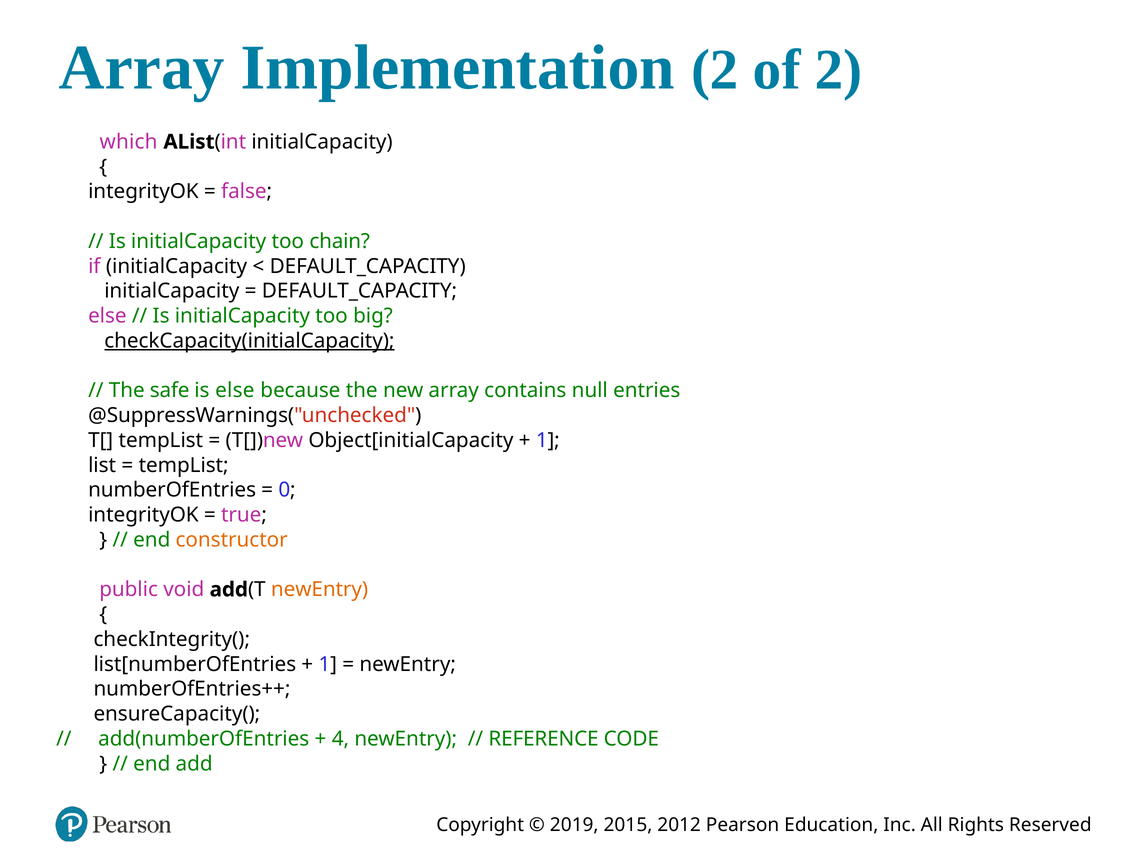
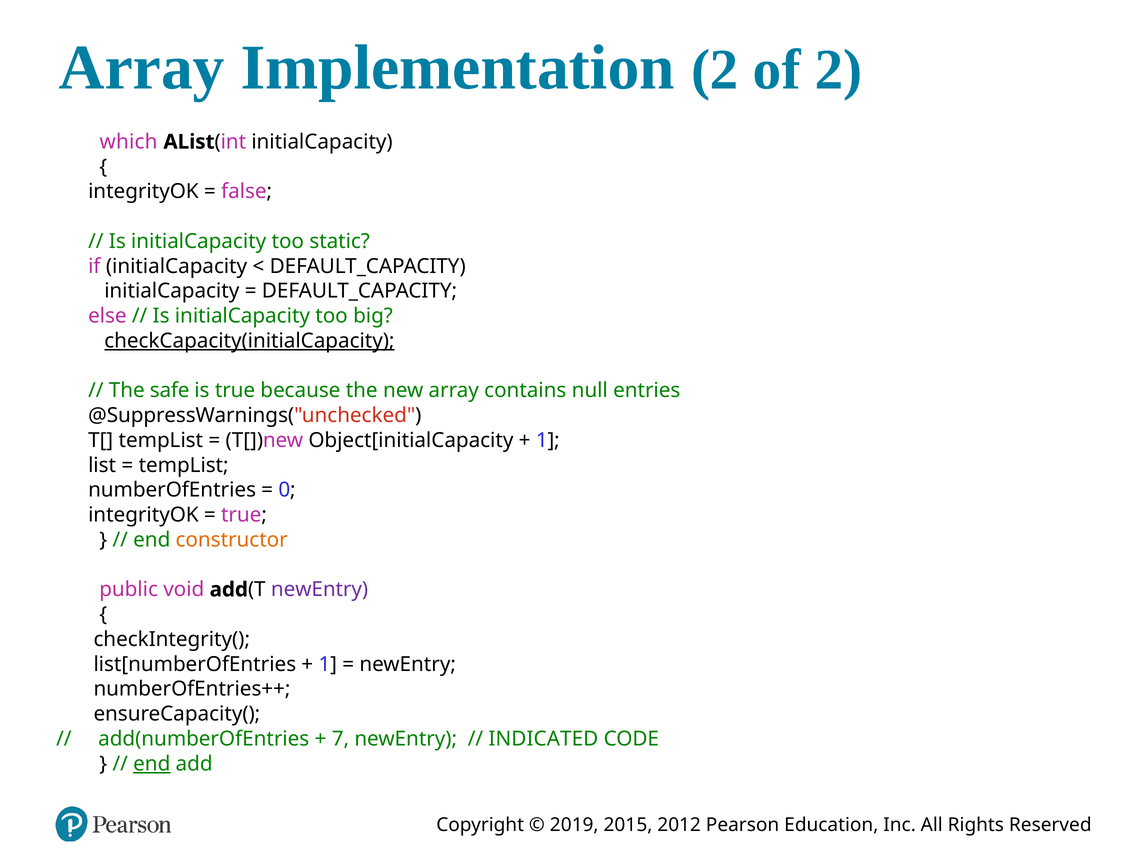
chain: chain -> static (340, 241)
is else: else -> true (235, 390)
newEntry colour: orange -> purple (320, 589)
4: 4 -> 7 (340, 738)
REFERENCE: REFERENCE -> INDICATED (543, 738)
end underline: none -> present (152, 763)
